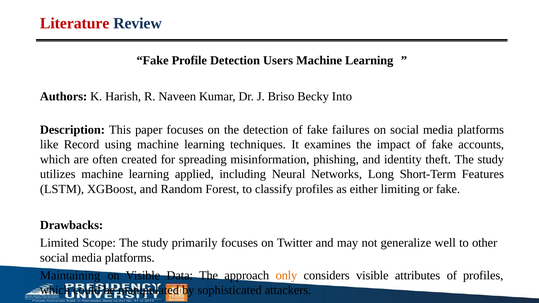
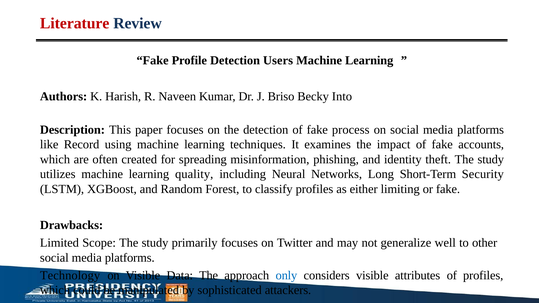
failures: failures -> process (351, 130)
applied: applied -> quality (194, 174)
Features: Features -> Security (483, 174)
Maintaining: Maintaining -> Technology (70, 276)
only colour: orange -> blue (286, 276)
